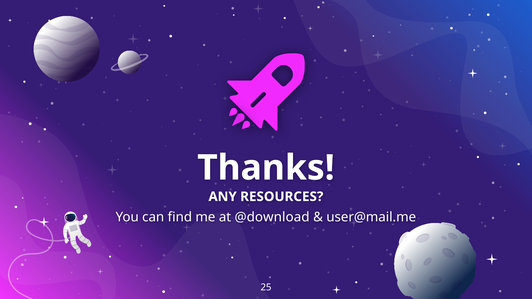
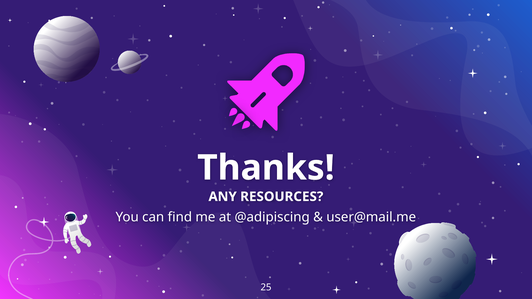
@download: @download -> @adipiscing (272, 217)
